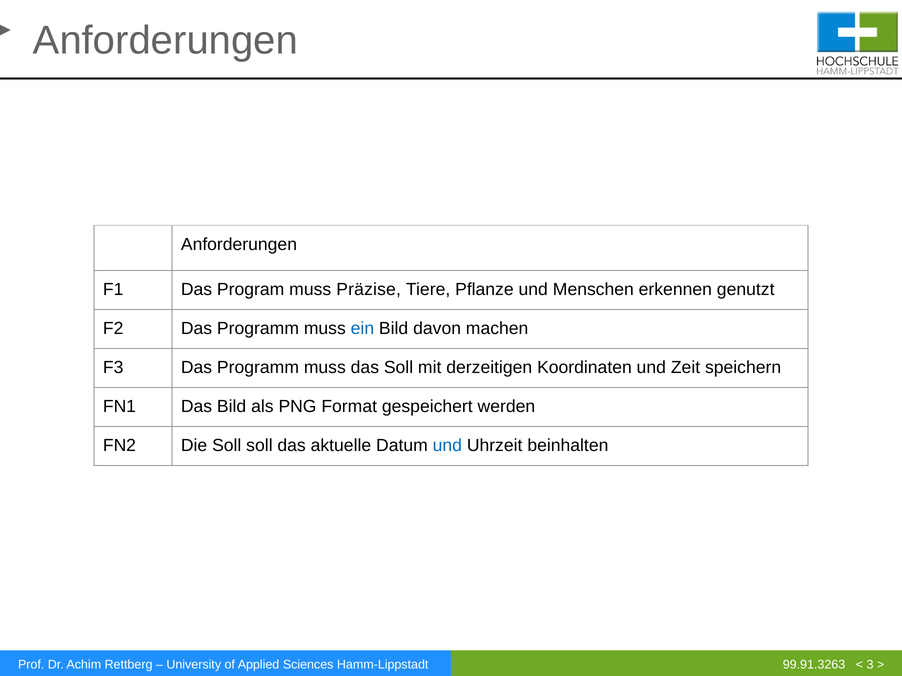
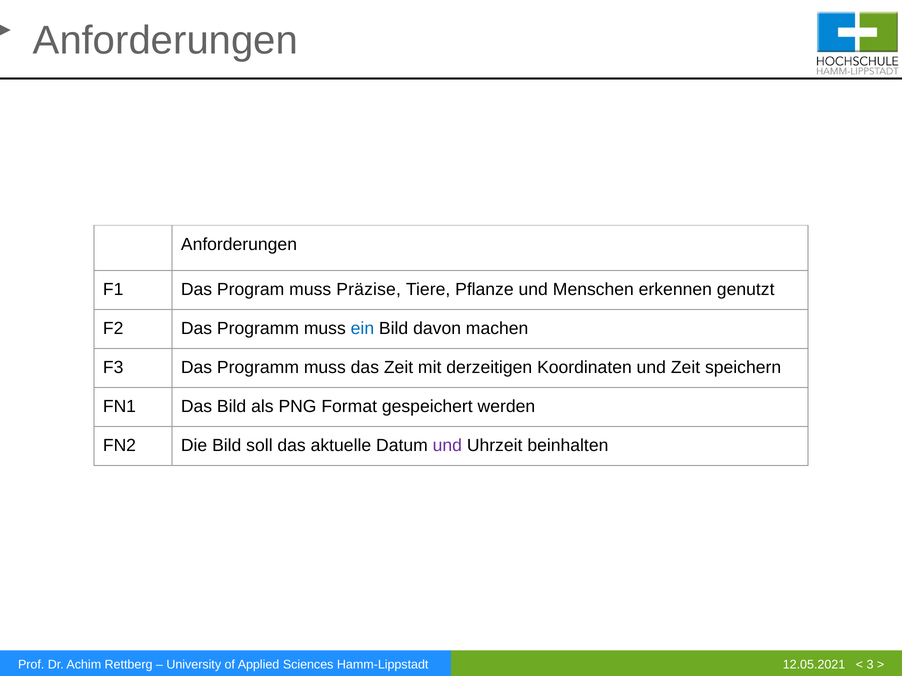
das Soll: Soll -> Zeit (399, 368)
Die Soll: Soll -> Bild (227, 446)
und colour: blue -> purple (447, 446)
99.91.3263: 99.91.3263 -> 12.05.2021 (814, 665)
